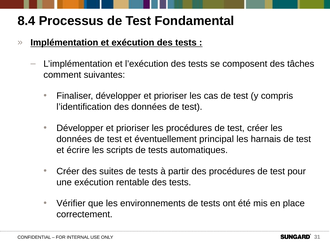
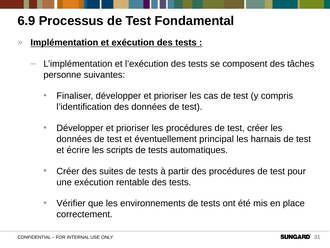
8.4: 8.4 -> 6.9 (26, 21)
comment: comment -> personne (62, 75)
